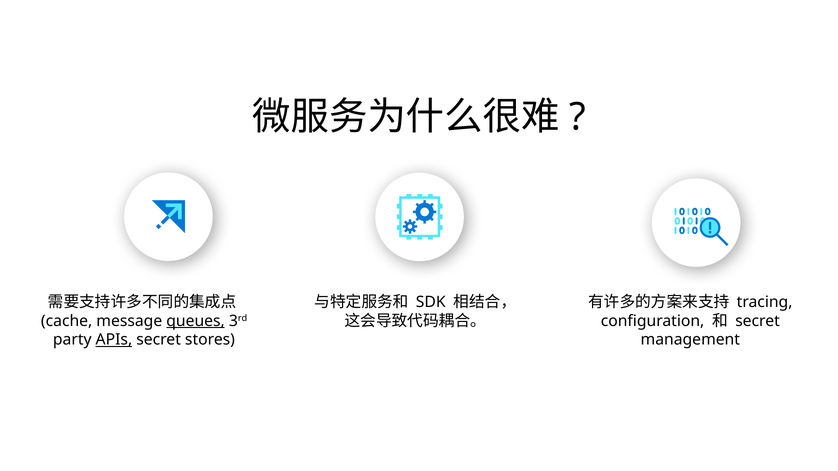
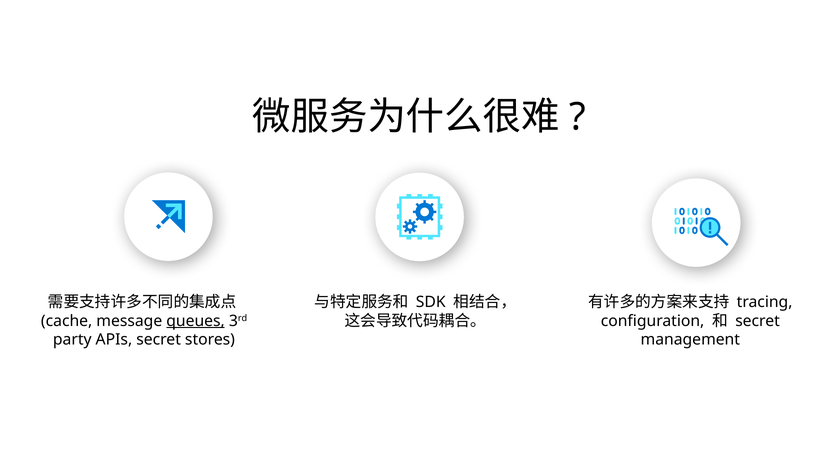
APIs underline: present -> none (114, 340)
